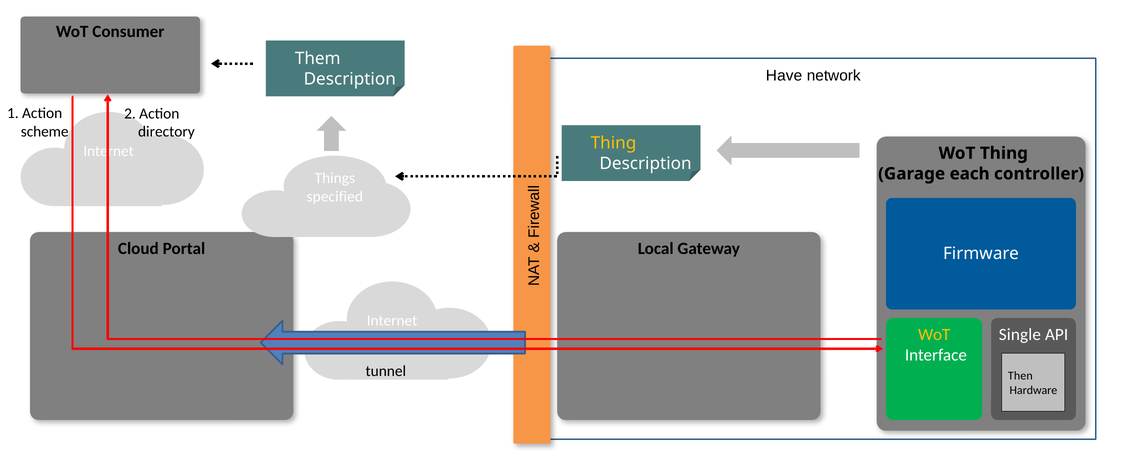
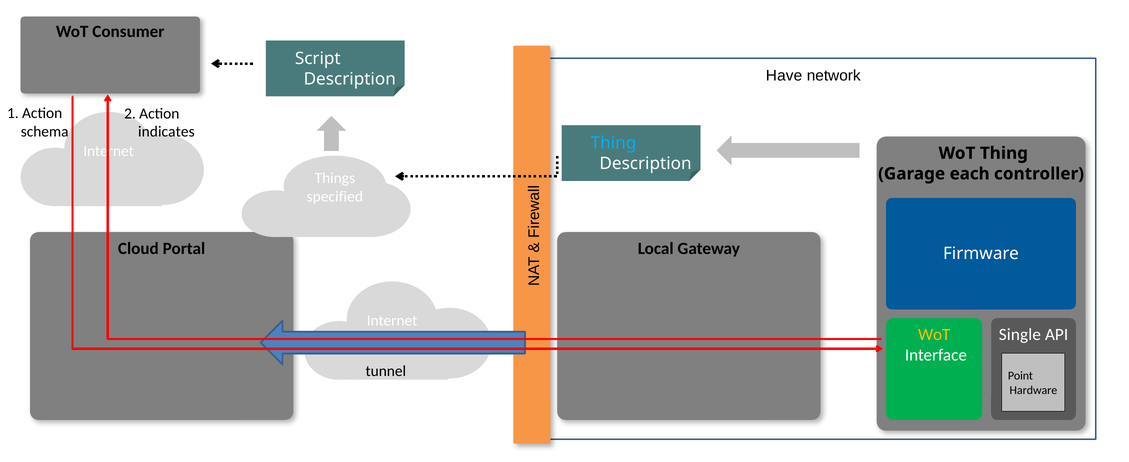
Them: Them -> Script (318, 59)
scheme: scheme -> schema (45, 132)
directory: directory -> indicates (166, 132)
Thing colour: yellow -> light blue (614, 143)
Then: Then -> Point (1020, 376)
